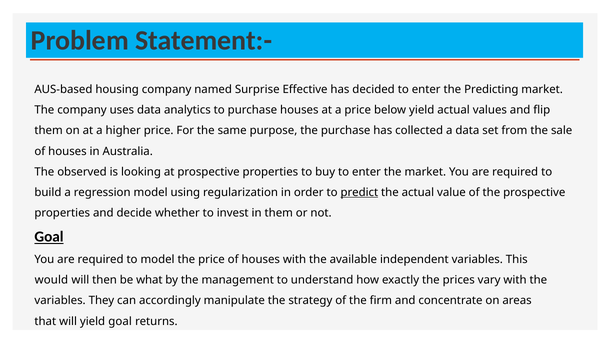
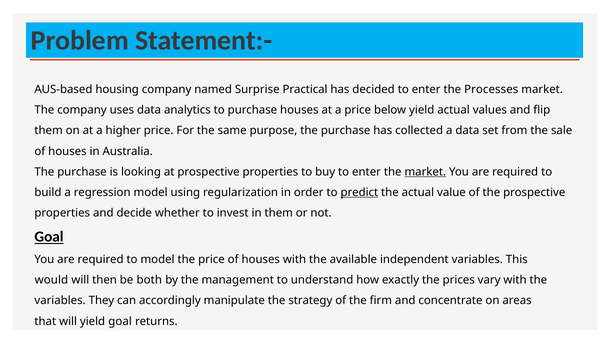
Effective: Effective -> Practical (305, 90)
Predicting: Predicting -> Processes (491, 90)
observed: observed -> purchase (82, 172)
market underline: none -> present (425, 172)
what: what -> both (149, 280)
